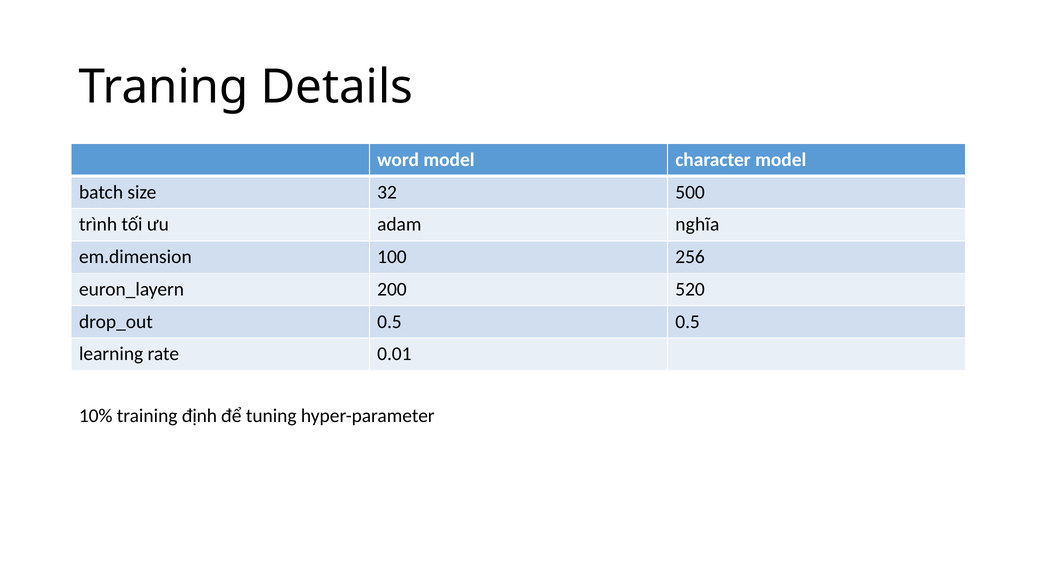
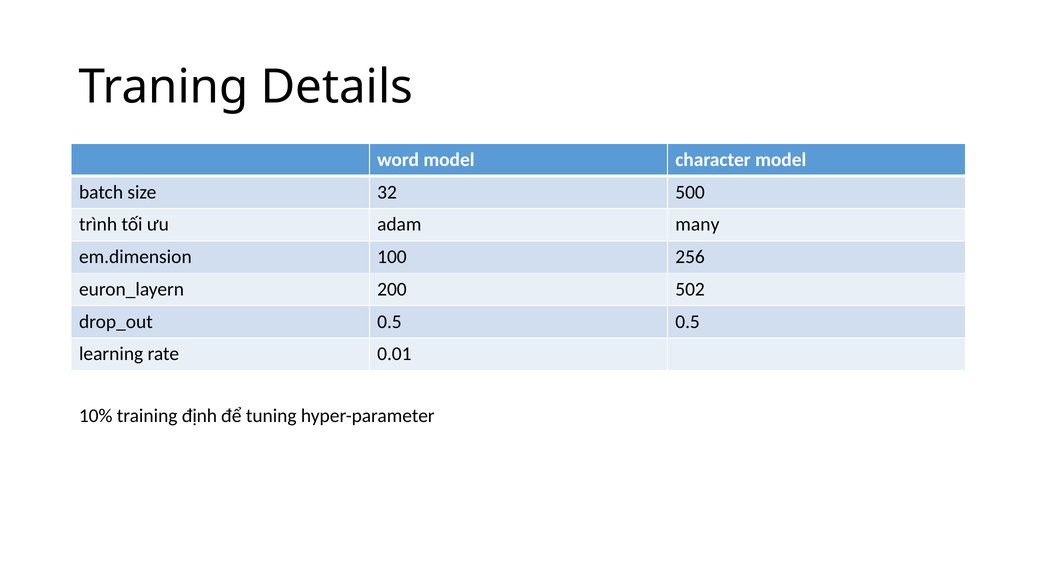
nghĩa: nghĩa -> many (697, 225)
520: 520 -> 502 (690, 289)
